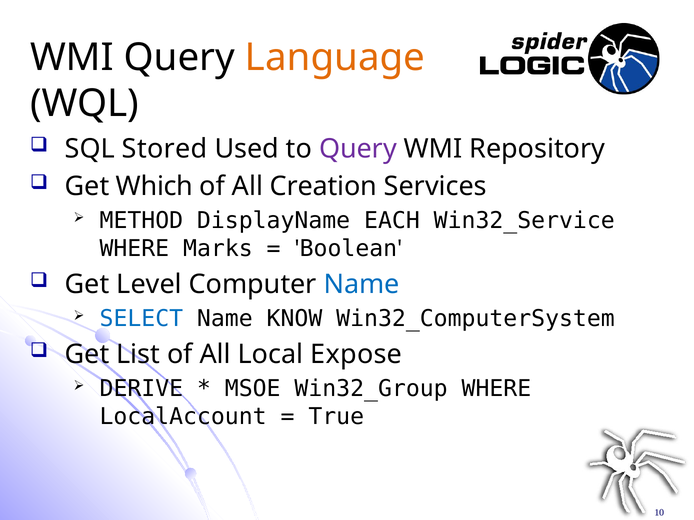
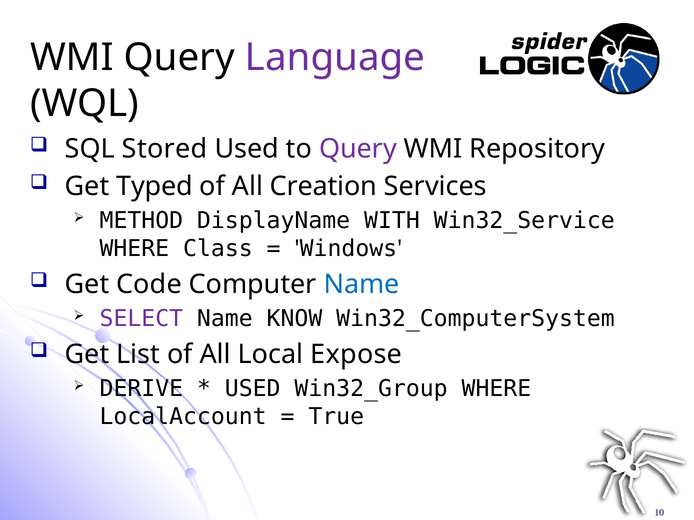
Language colour: orange -> purple (335, 58)
Which: Which -> Typed (154, 187)
EACH: EACH -> WITH (392, 221)
Marks: Marks -> Class (218, 249)
Boolean: Boolean -> Windows (348, 249)
Level: Level -> Code (149, 285)
SELECT colour: blue -> purple (141, 319)
MSOE: MSOE -> USED (253, 389)
